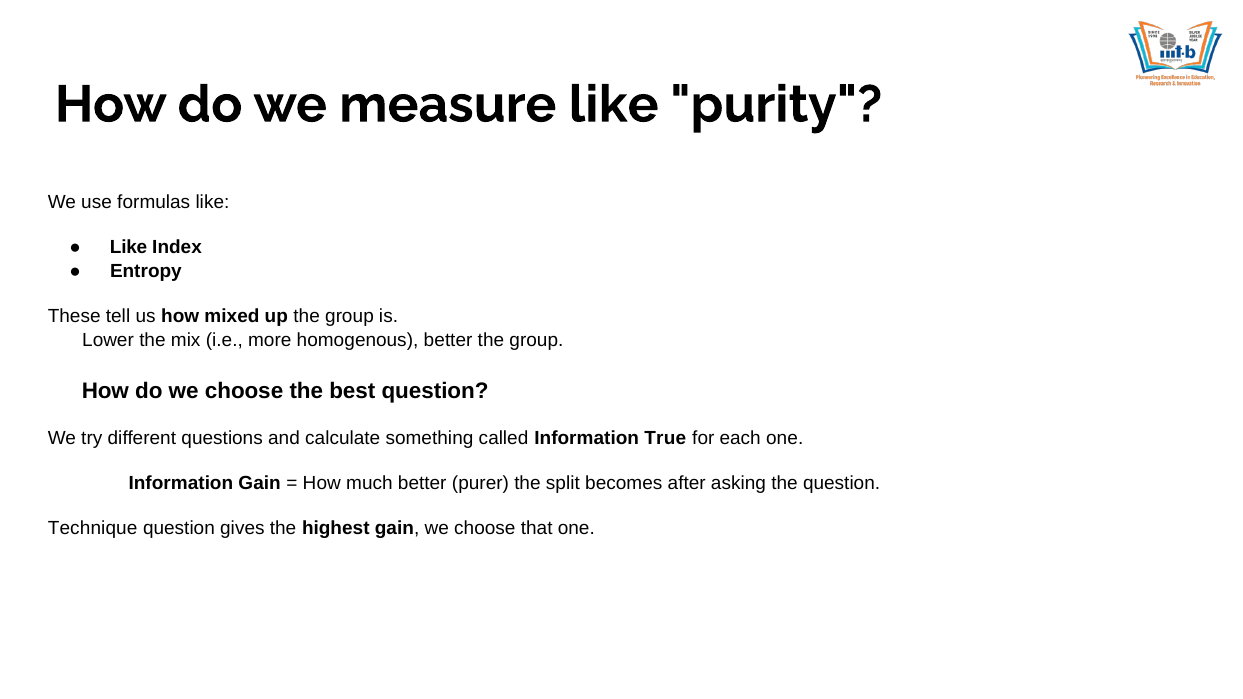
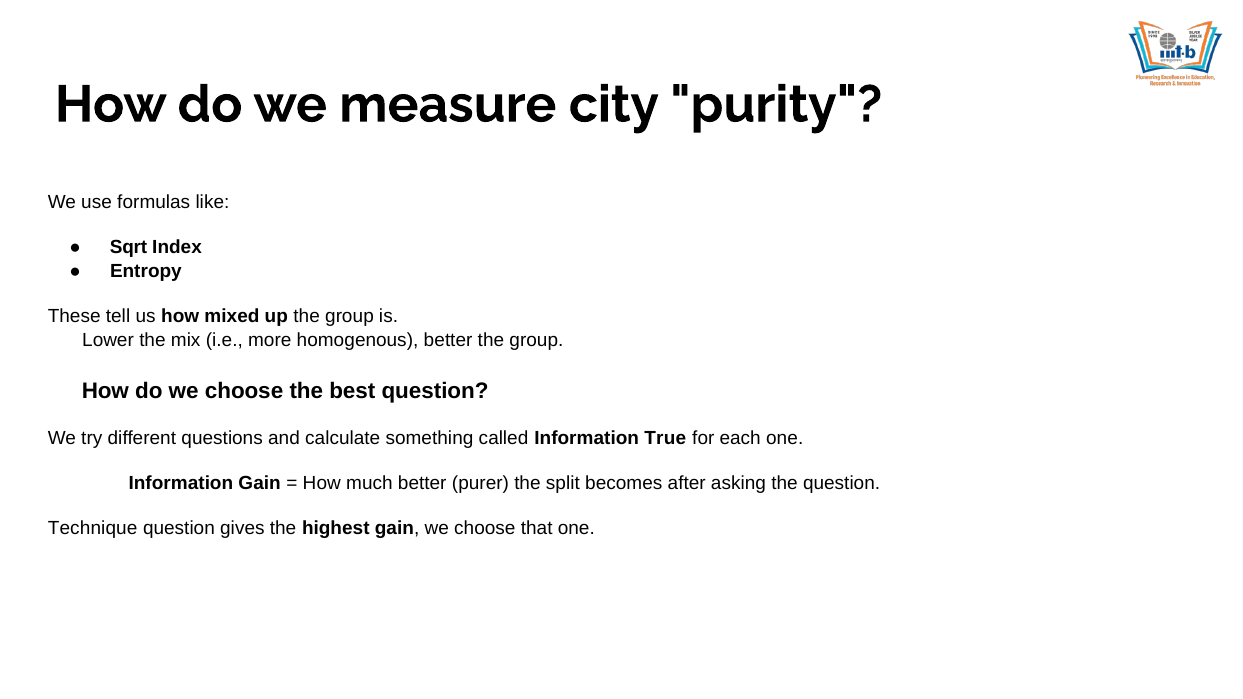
measure like: like -> city (614, 105)
Like: Like -> Sqrt (129, 247)
